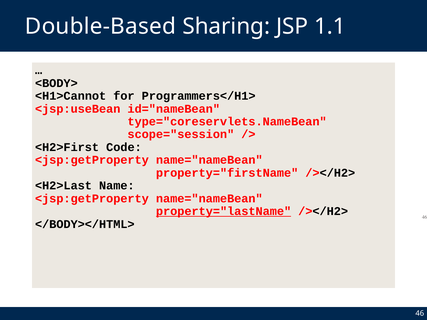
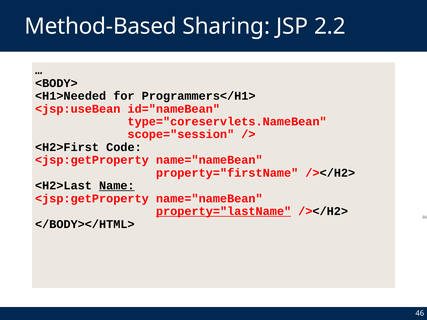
Double-Based: Double-Based -> Method-Based (101, 27)
1.1: 1.1 -> 2.2 (330, 27)
<H1>Cannot: <H1>Cannot -> <H1>Needed (71, 96)
Name underline: none -> present (117, 186)
